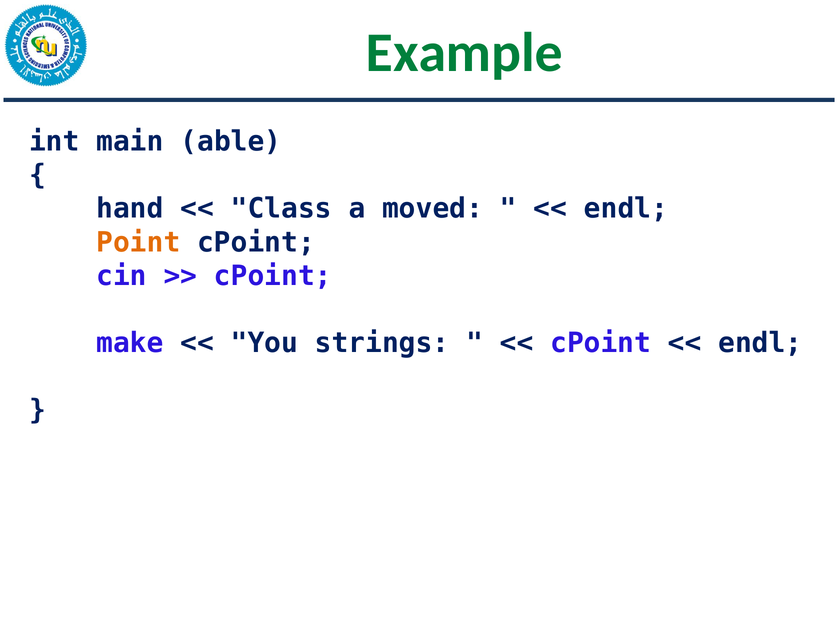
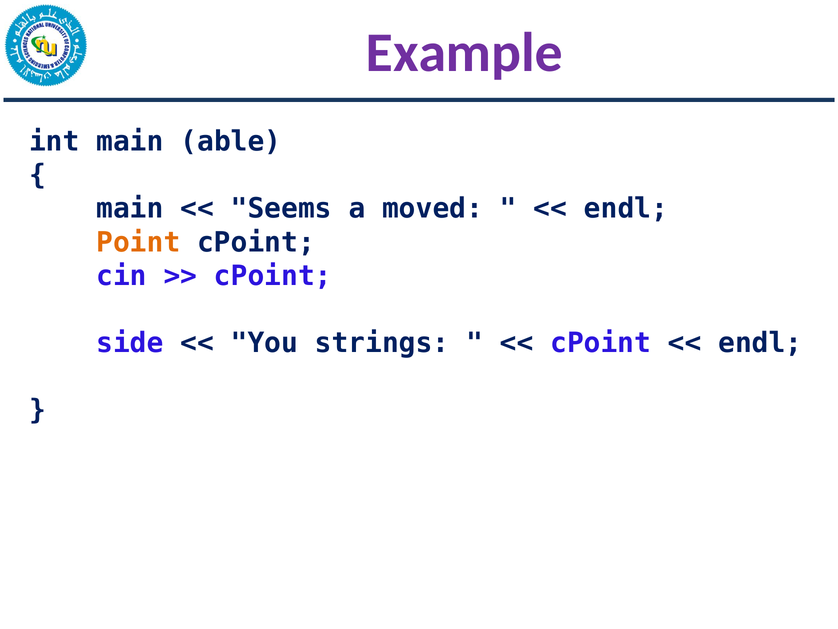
Example colour: green -> purple (464, 53)
hand: hand -> main (130, 209)
Class: Class -> Seems (281, 209)
make: make -> side (130, 343)
